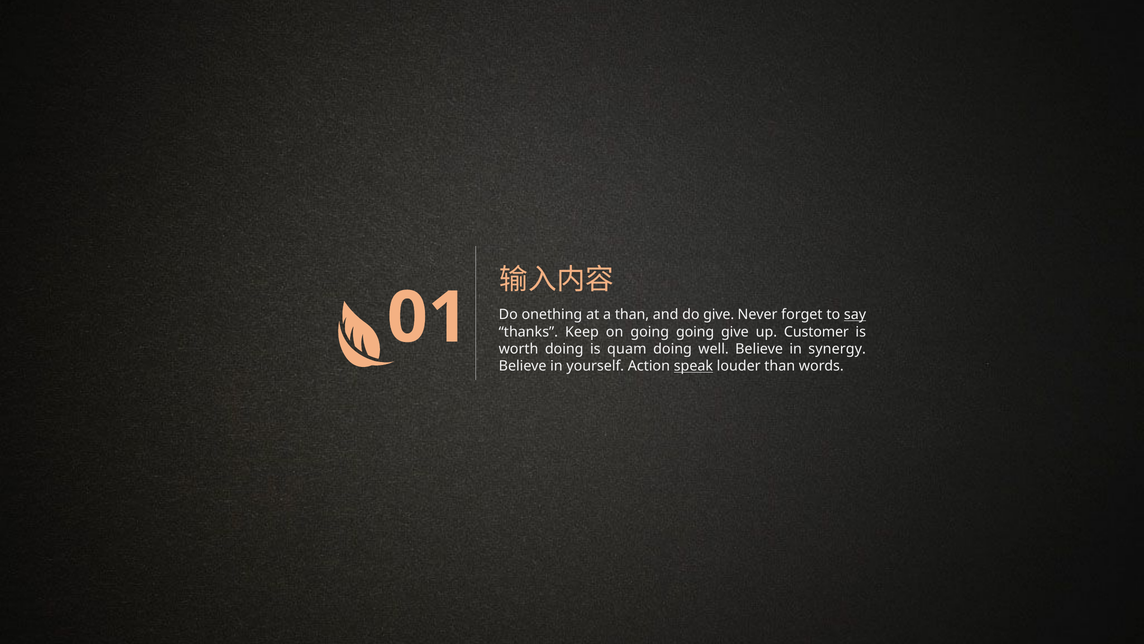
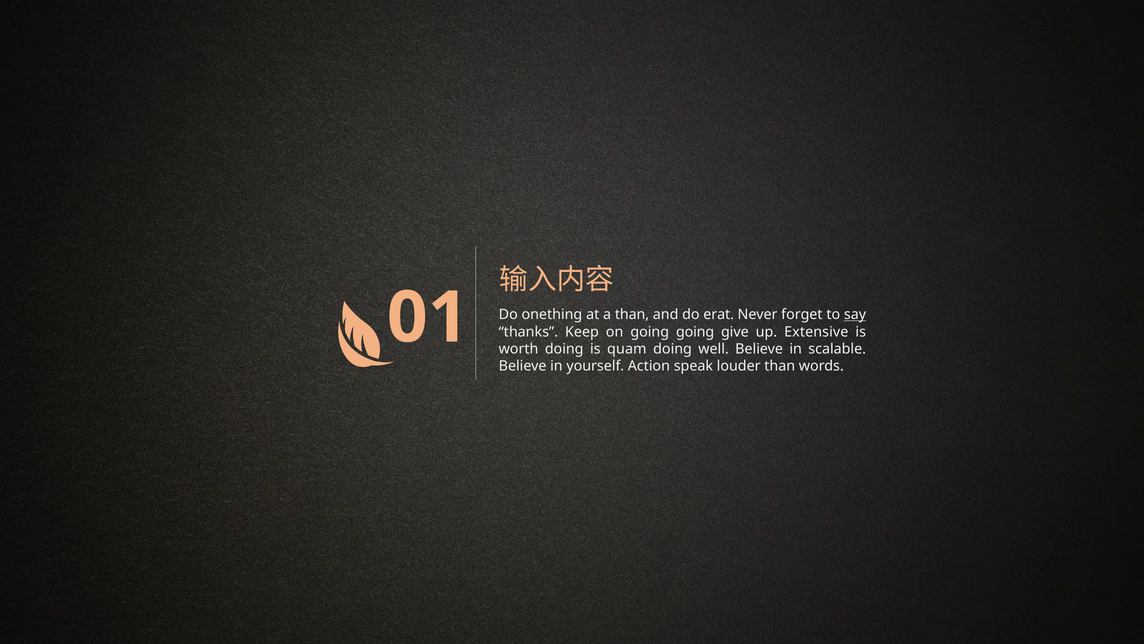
do give: give -> erat (719, 314)
Customer: Customer -> Extensive (816, 332)
synergy: synergy -> scalable (837, 349)
speak underline: present -> none (693, 366)
